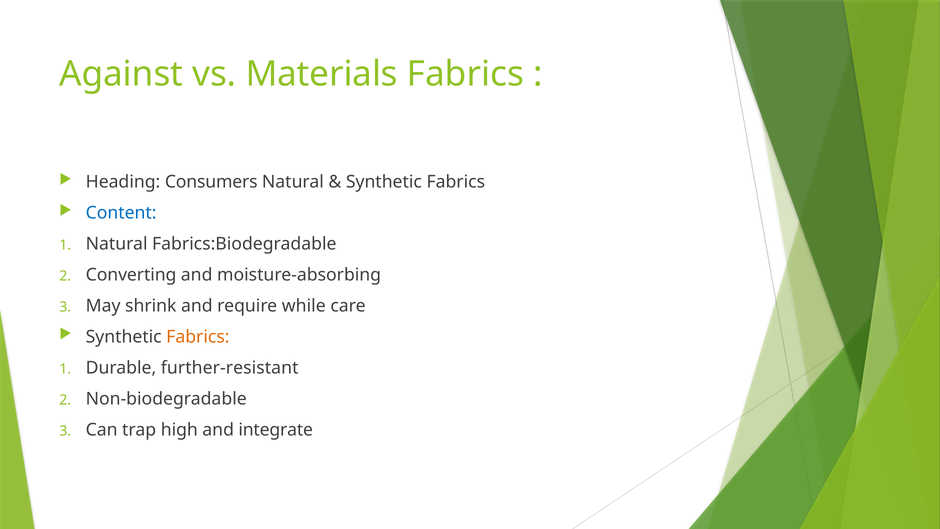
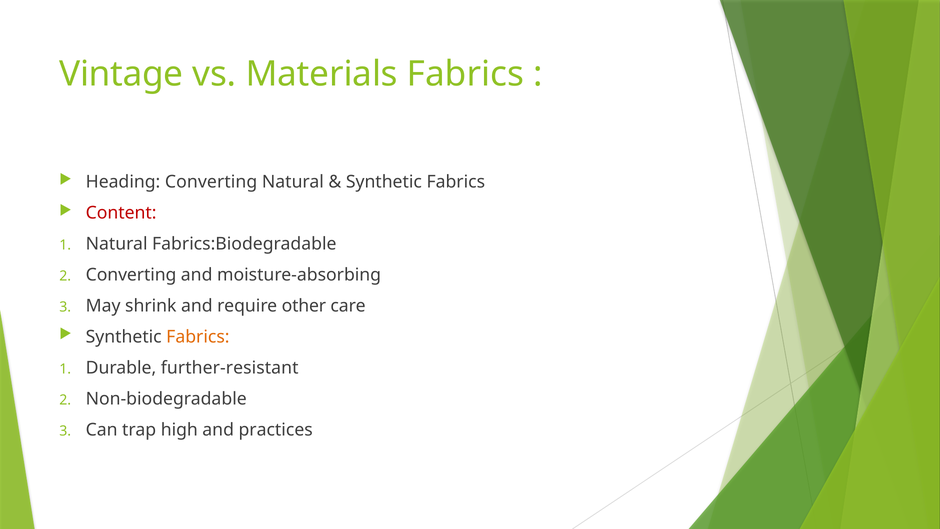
Against: Against -> Vintage (121, 74)
Heading Consumers: Consumers -> Converting (211, 182)
Content colour: blue -> red (121, 213)
while: while -> other (304, 306)
integrate: integrate -> practices (276, 430)
